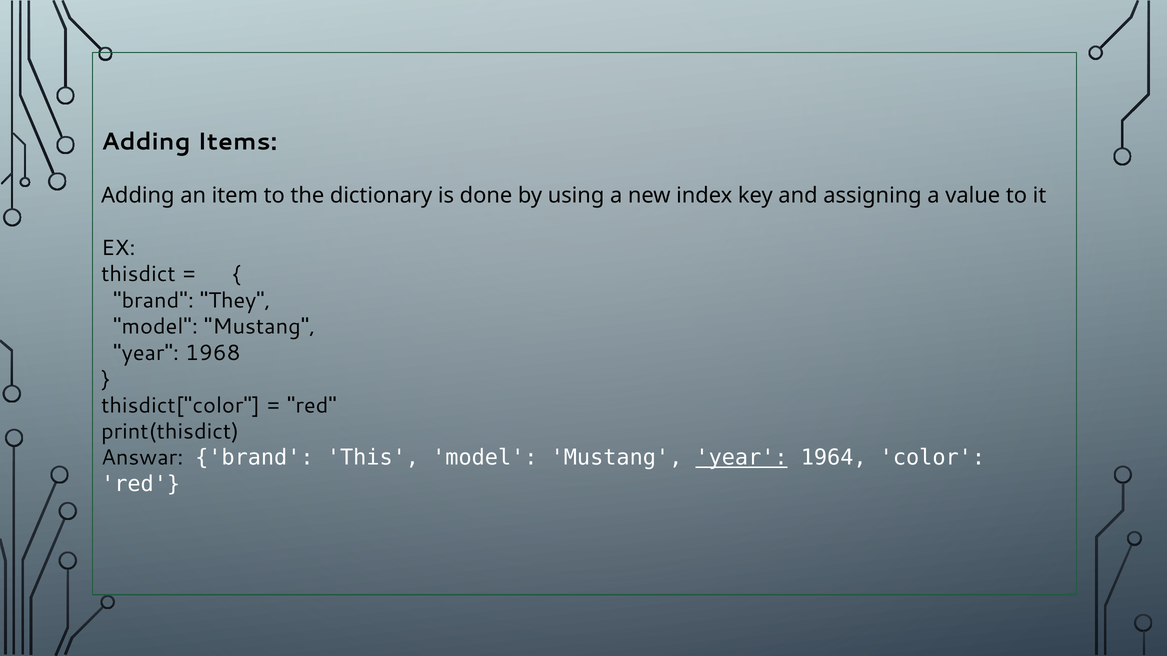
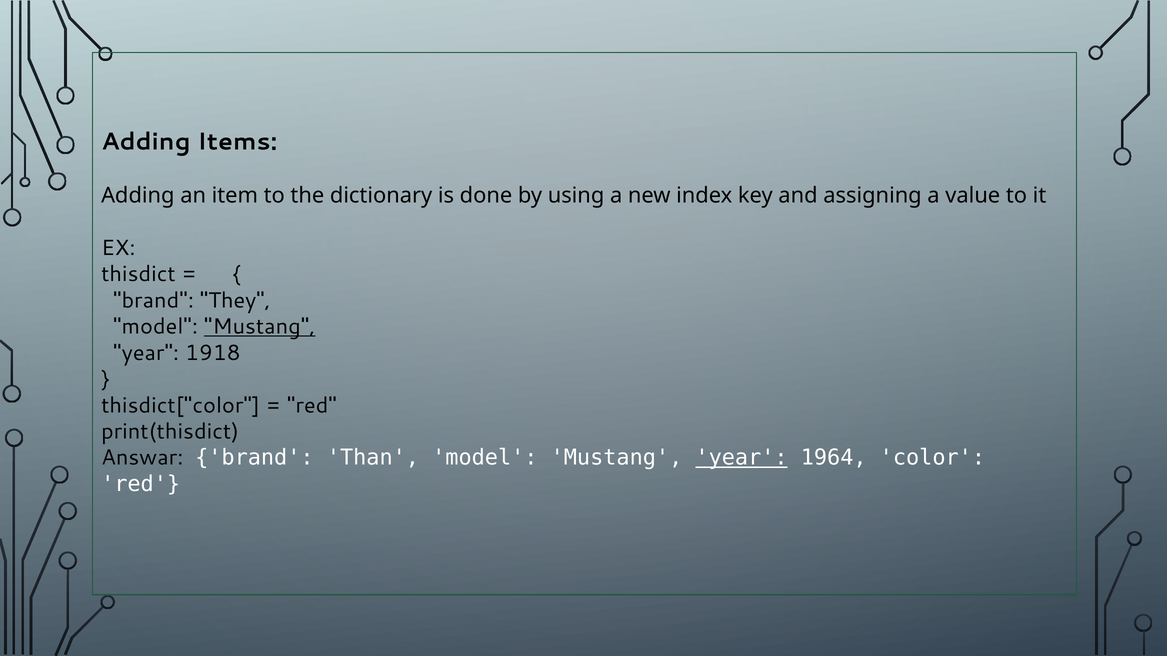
Mustang underline: none -> present (260, 327)
1968: 1968 -> 1918 (213, 353)
This: This -> Than (373, 458)
